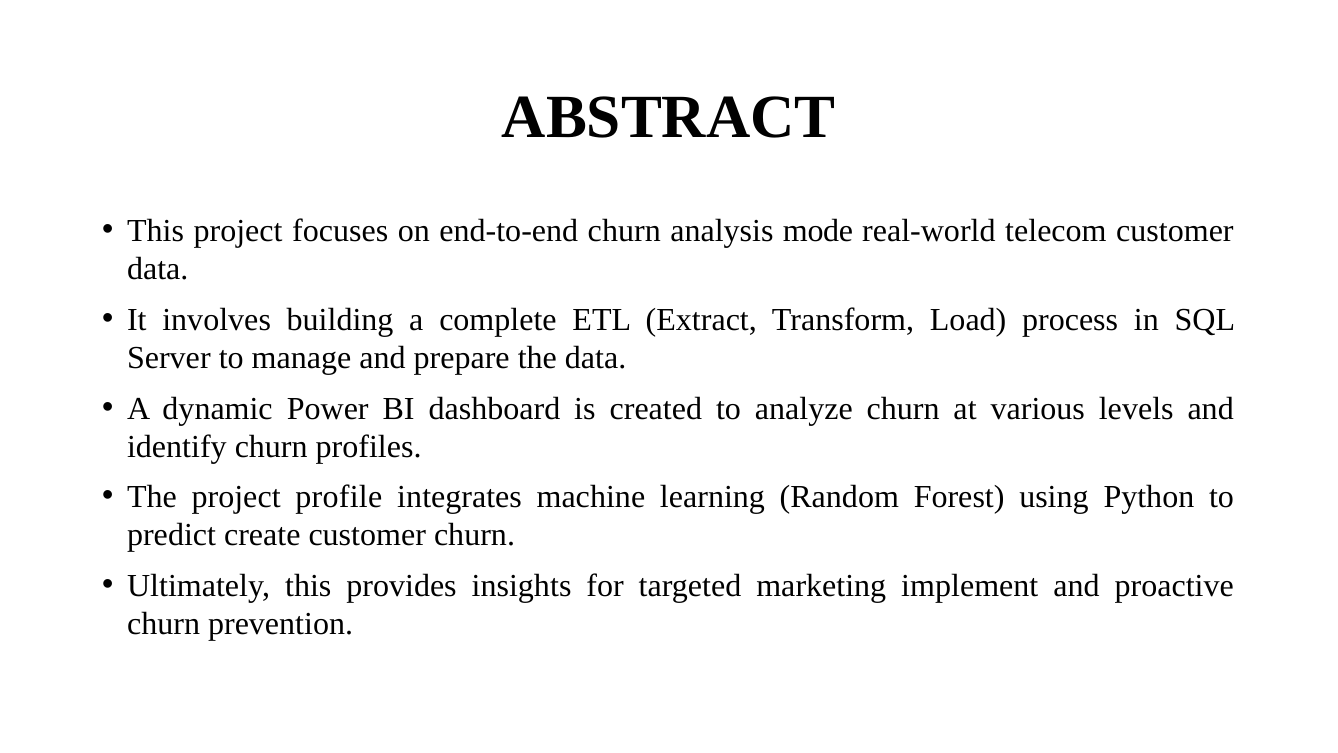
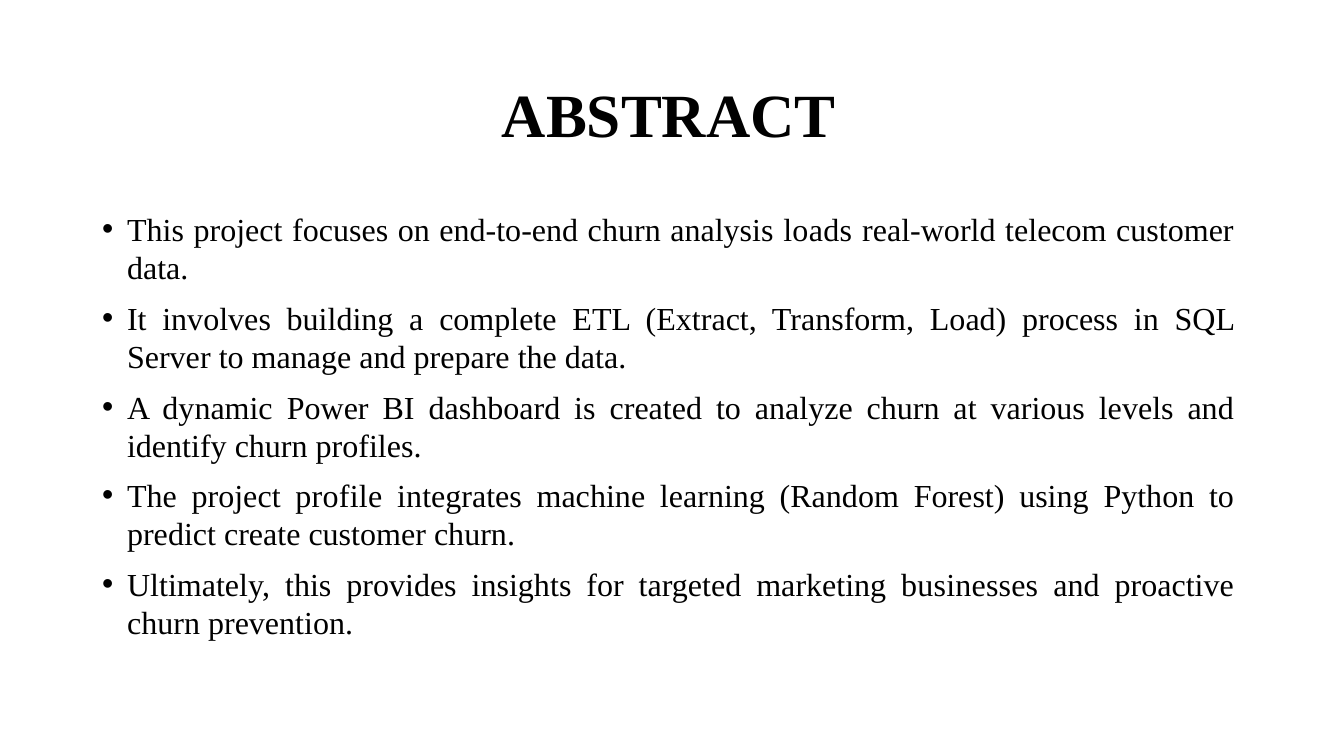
mode: mode -> loads (818, 231)
implement: implement -> businesses (970, 586)
